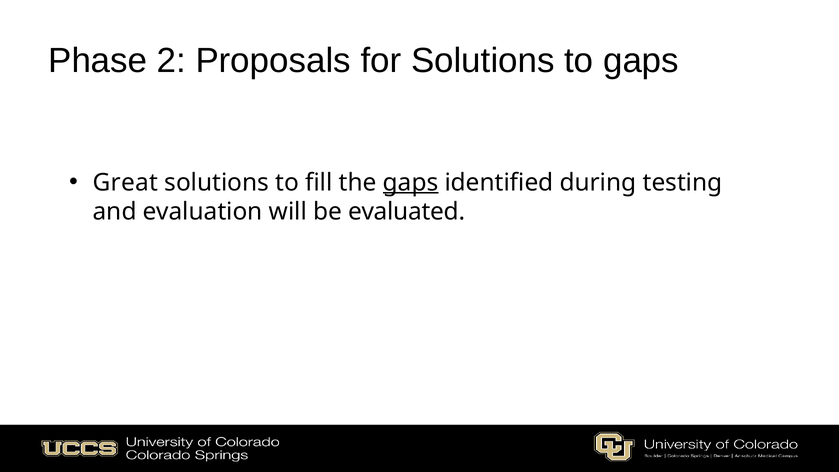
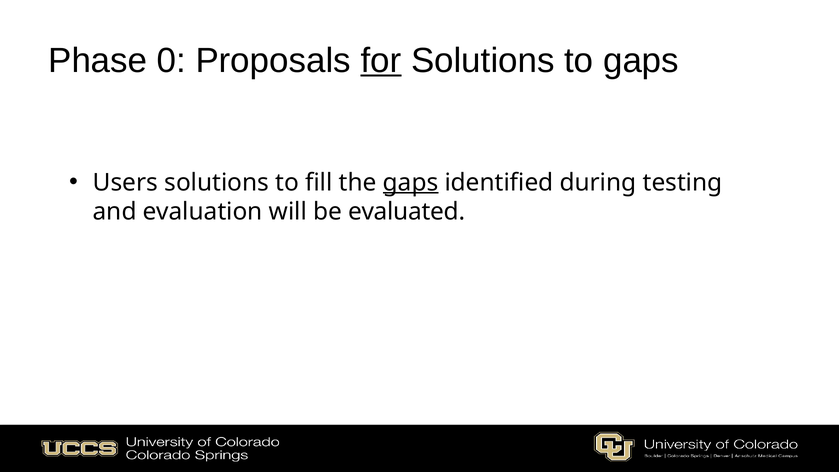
2: 2 -> 0 (171, 61)
for underline: none -> present (381, 61)
Great: Great -> Users (125, 182)
